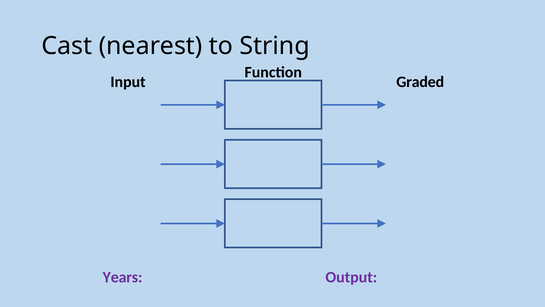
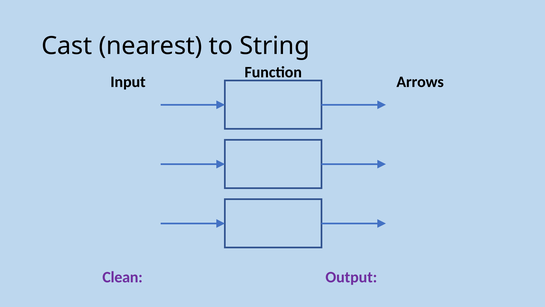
Graded: Graded -> Arrows (420, 82)
Years: Years -> Clean (123, 277)
